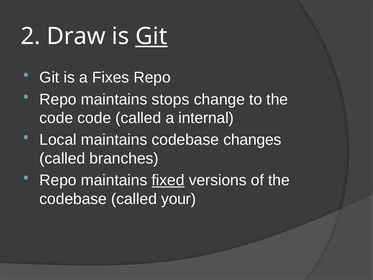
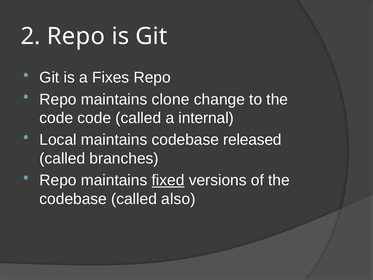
2 Draw: Draw -> Repo (76, 36)
Git underline: present -> none (151, 36)
stops: stops -> clone (171, 99)
changes: changes -> released (252, 140)
your: your -> also (178, 199)
